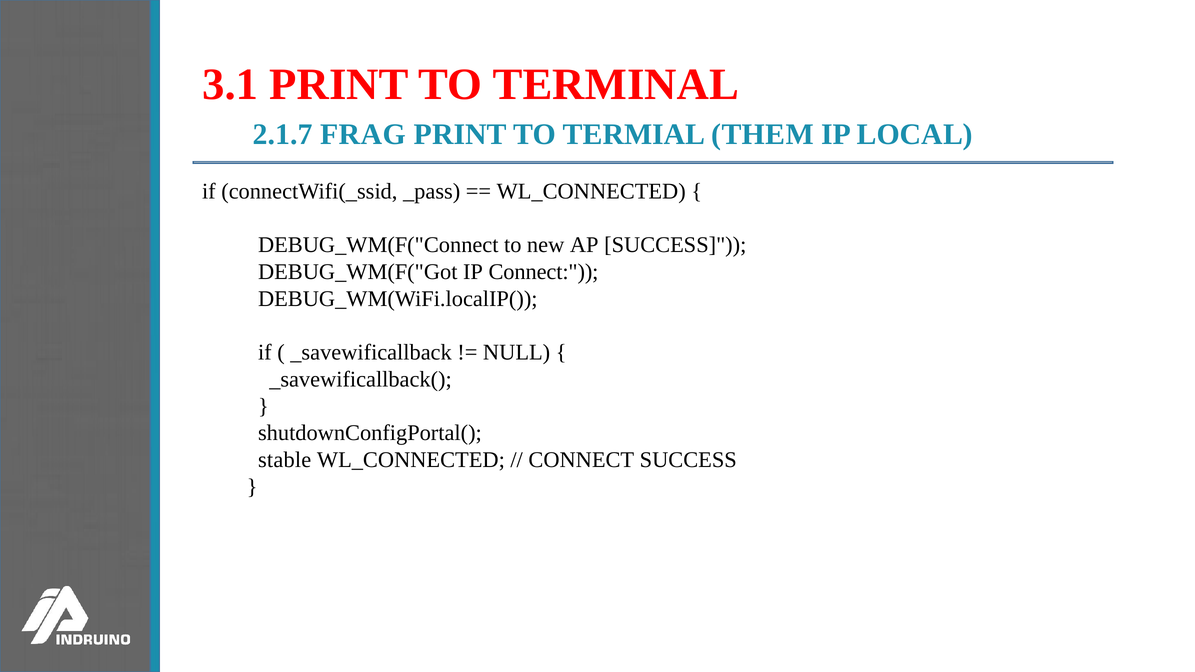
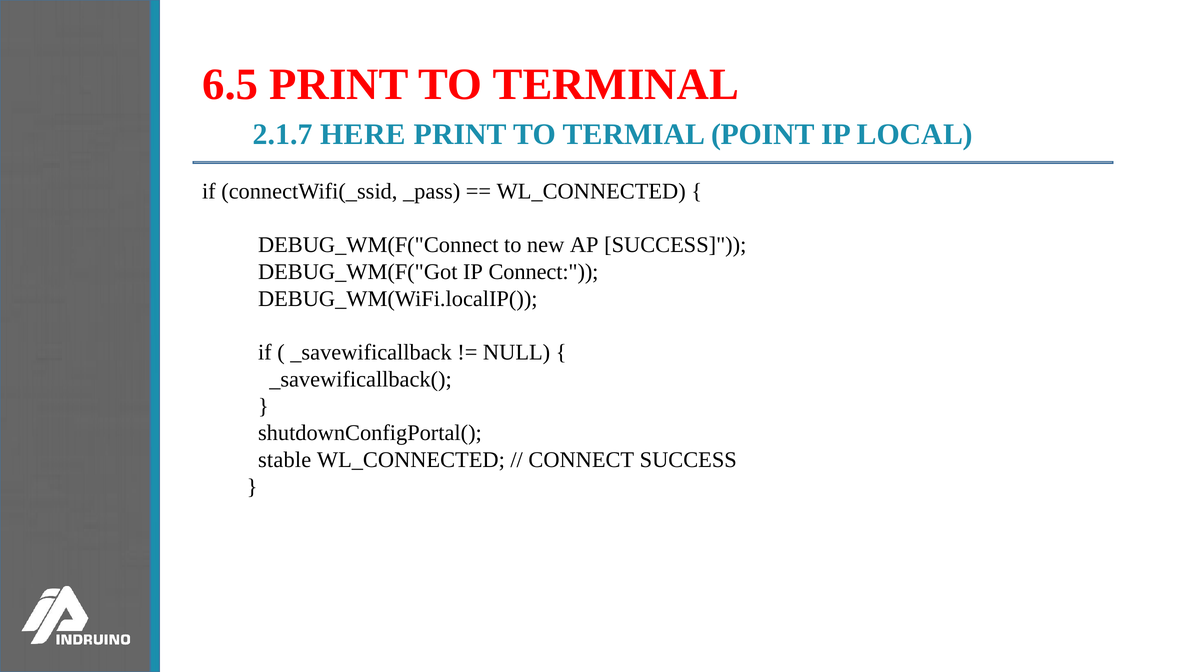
3.1: 3.1 -> 6.5 (230, 85)
FRAG: FRAG -> HERE (363, 135)
THEM: THEM -> POINT (763, 135)
